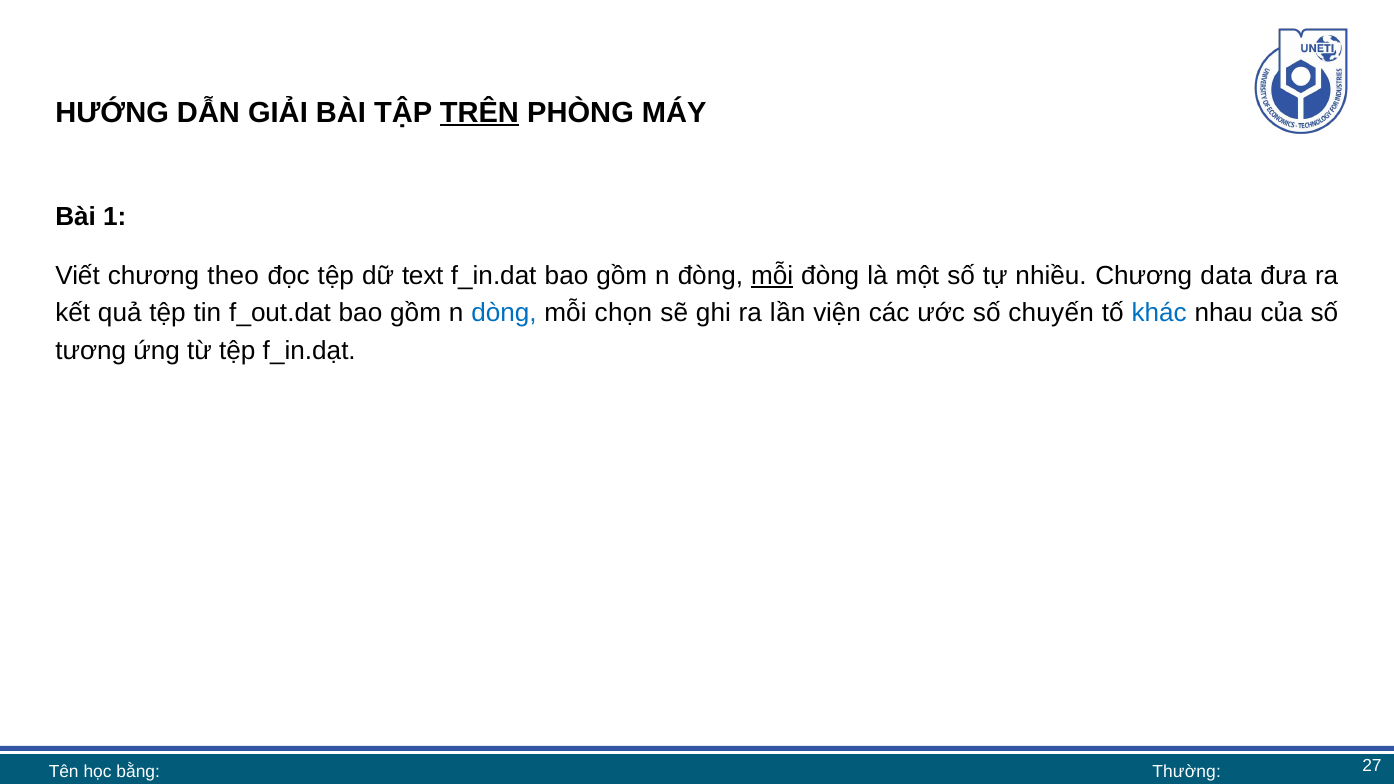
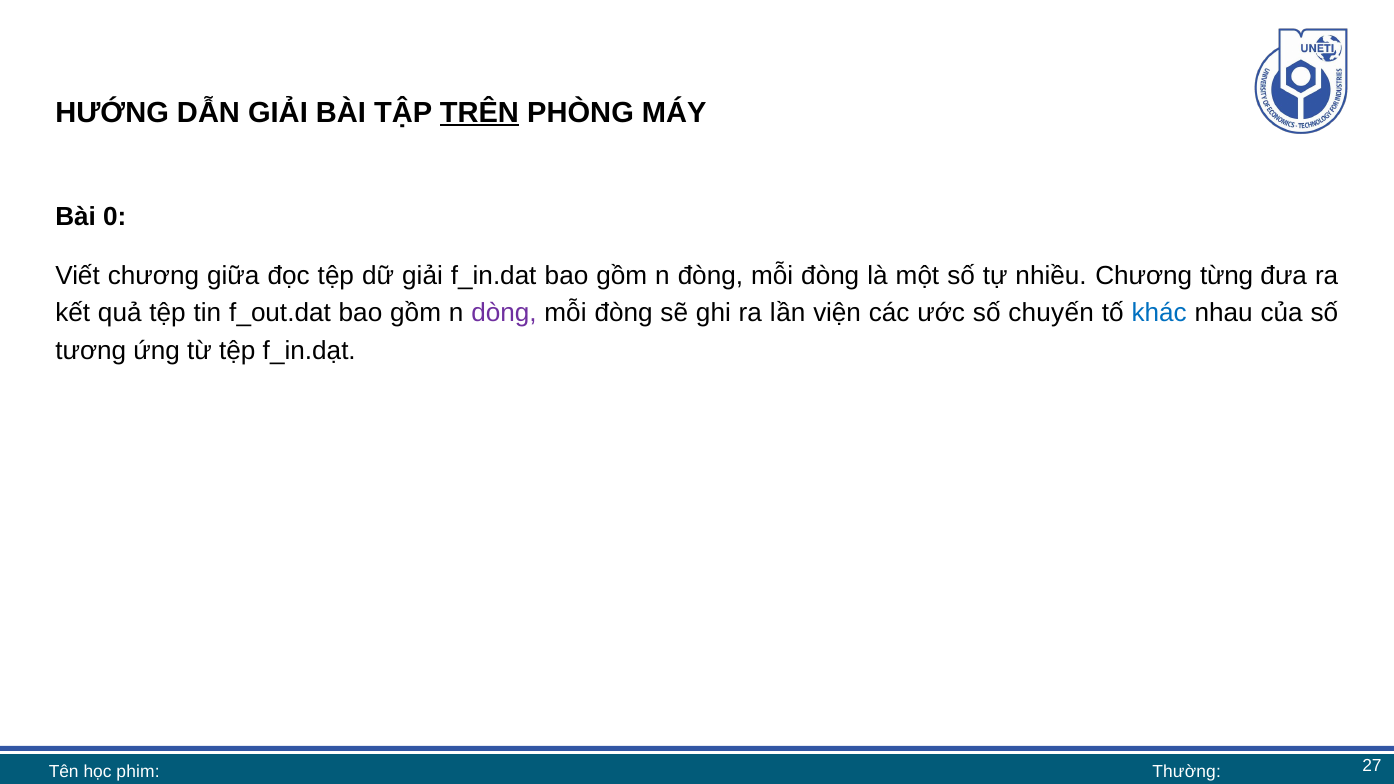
1: 1 -> 0 (115, 217)
theo: theo -> giữa (233, 276)
dữ text: text -> giải (423, 276)
mỗi underline: present -> none (772, 276)
data: data -> từng (1227, 276)
dòng colour: blue -> purple (504, 313)
chọn: chọn -> đòng (624, 313)
bằng: bằng -> phim (138, 772)
